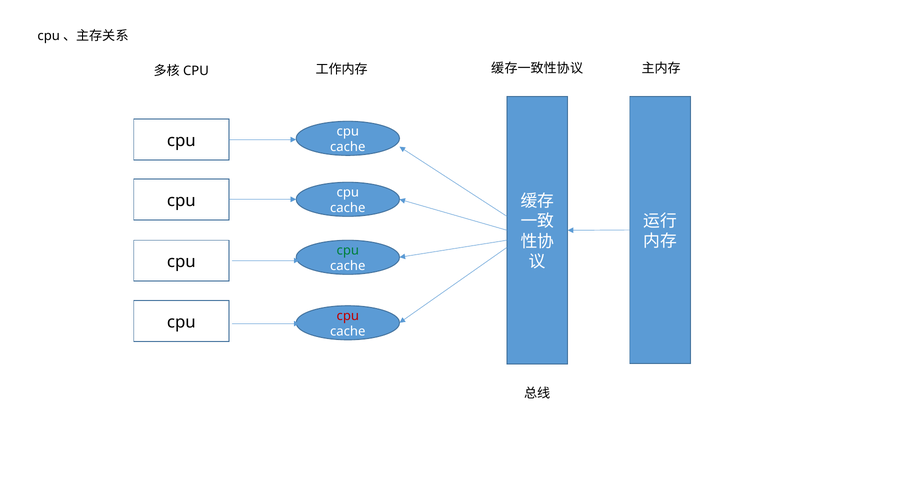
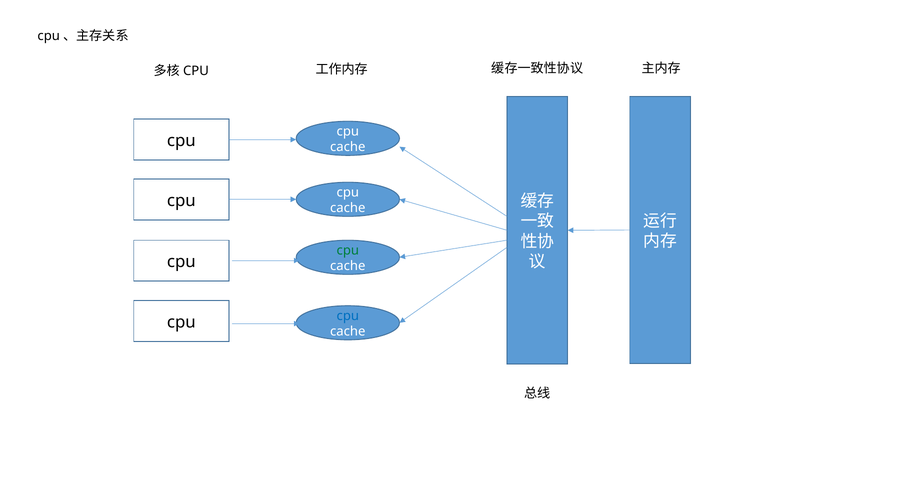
cpu colour: red -> blue (348, 316)
